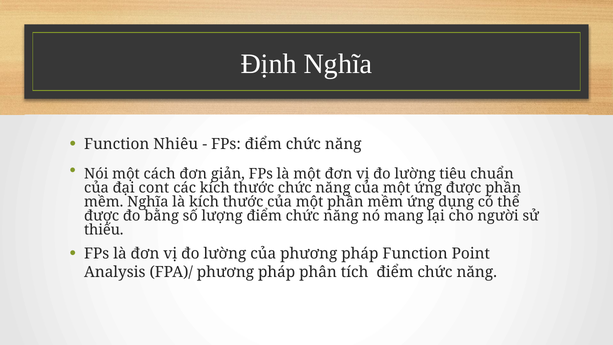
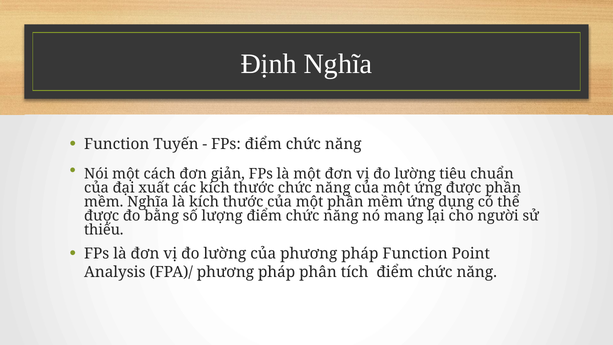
Nhiêu: Nhiêu -> Tuyến (176, 144)
cont: cont -> xuất (154, 188)
